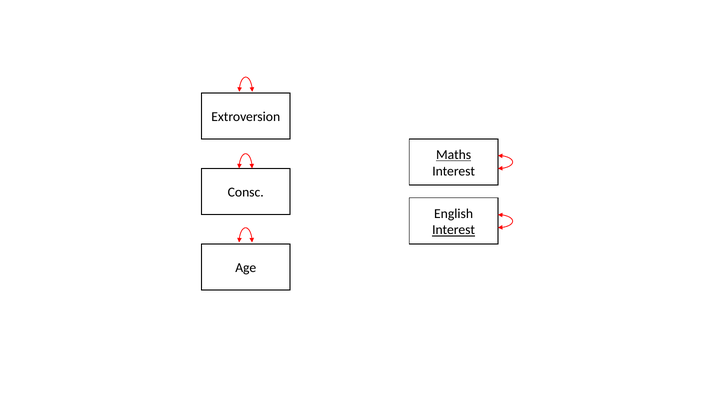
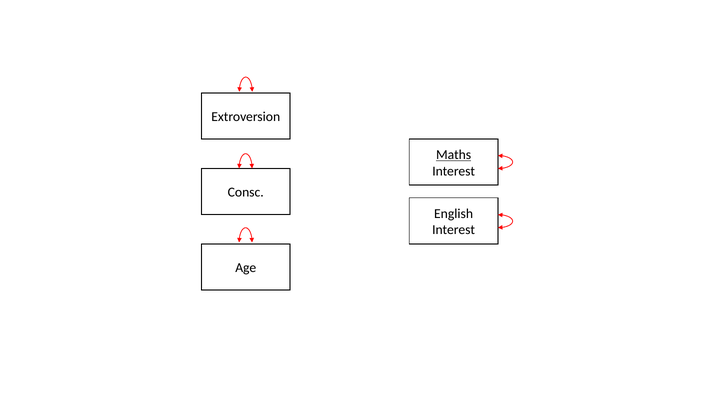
Interest underline: present -> none (454, 230)
